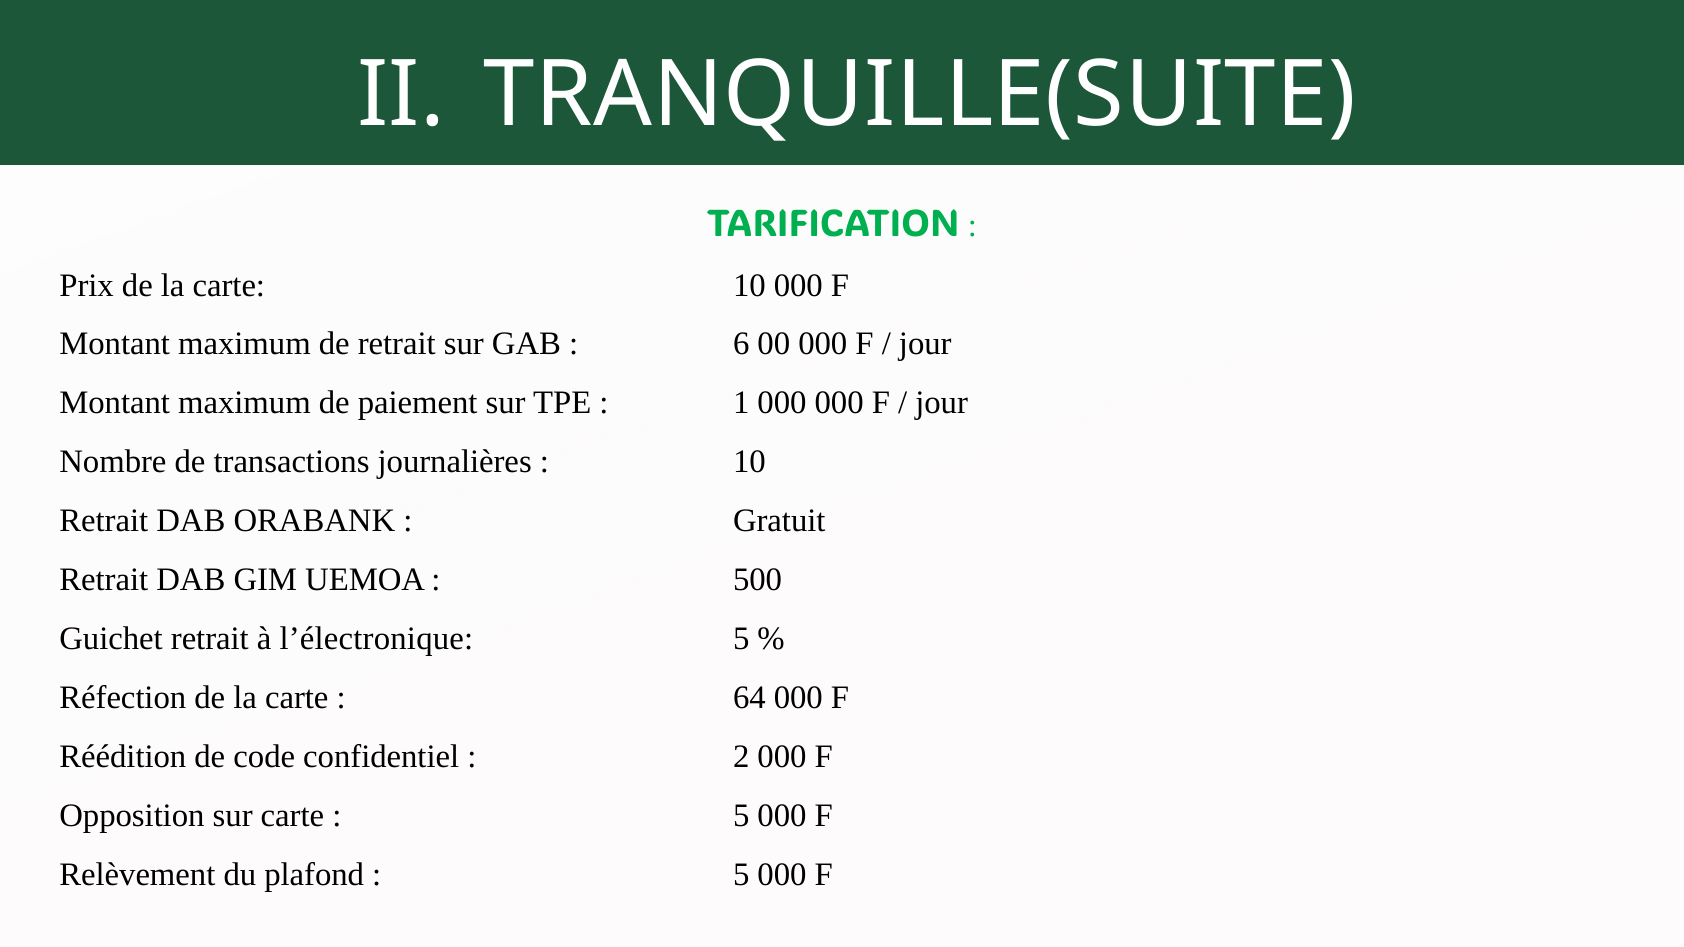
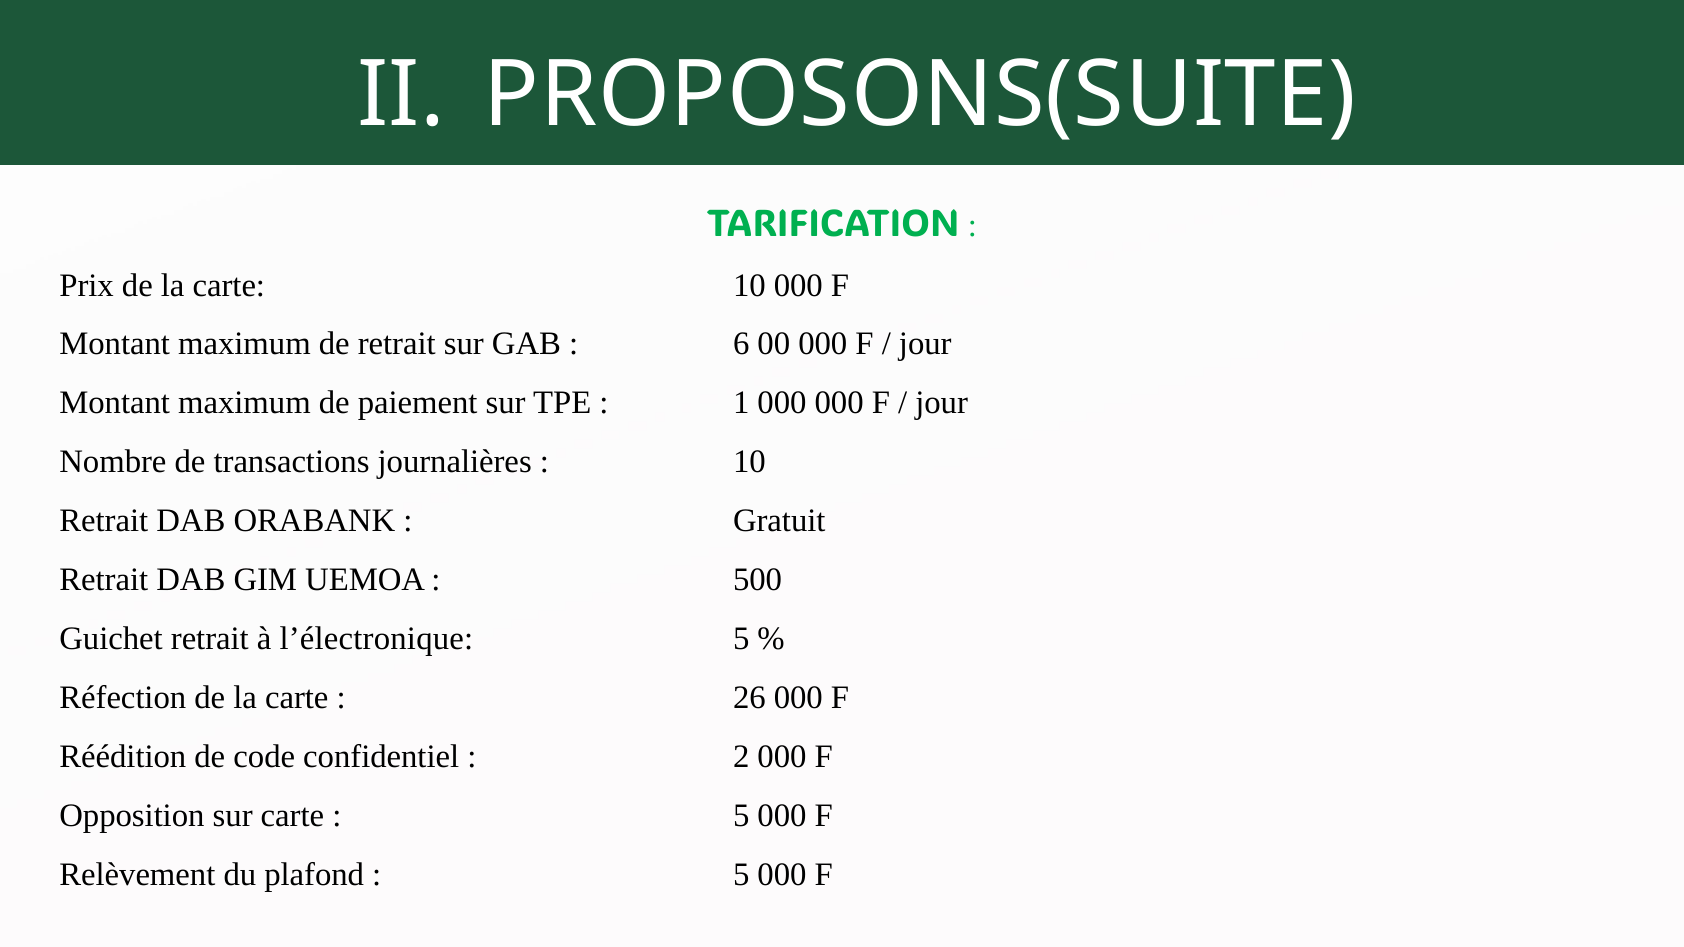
TRANQUILLE(SUITE: TRANQUILLE(SUITE -> PROPOSONS(SUITE (920, 95)
64: 64 -> 26 (749, 698)
